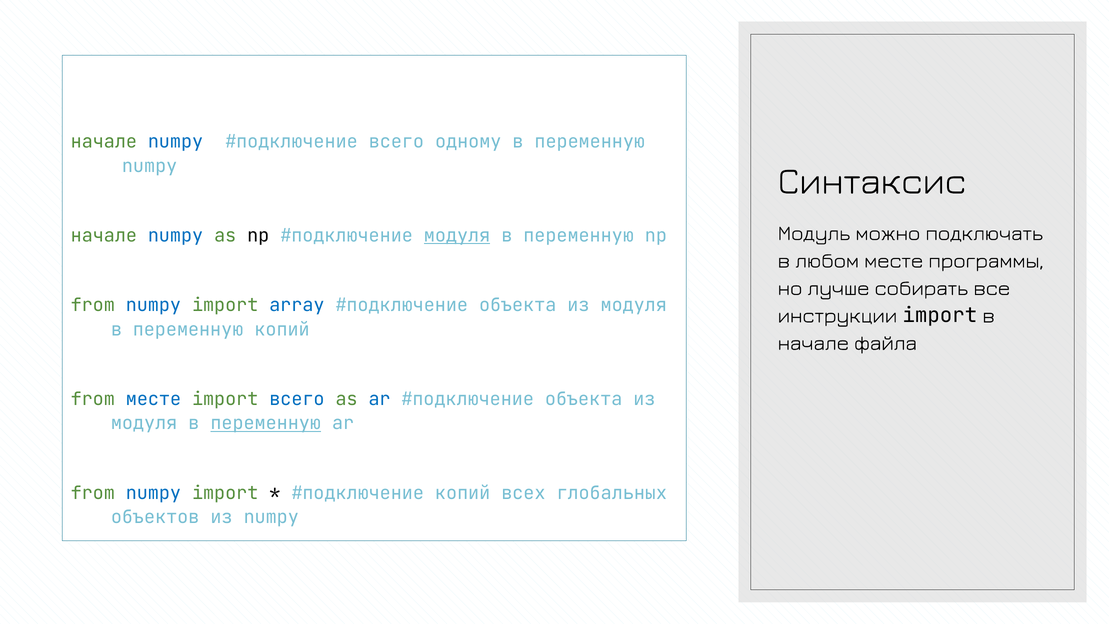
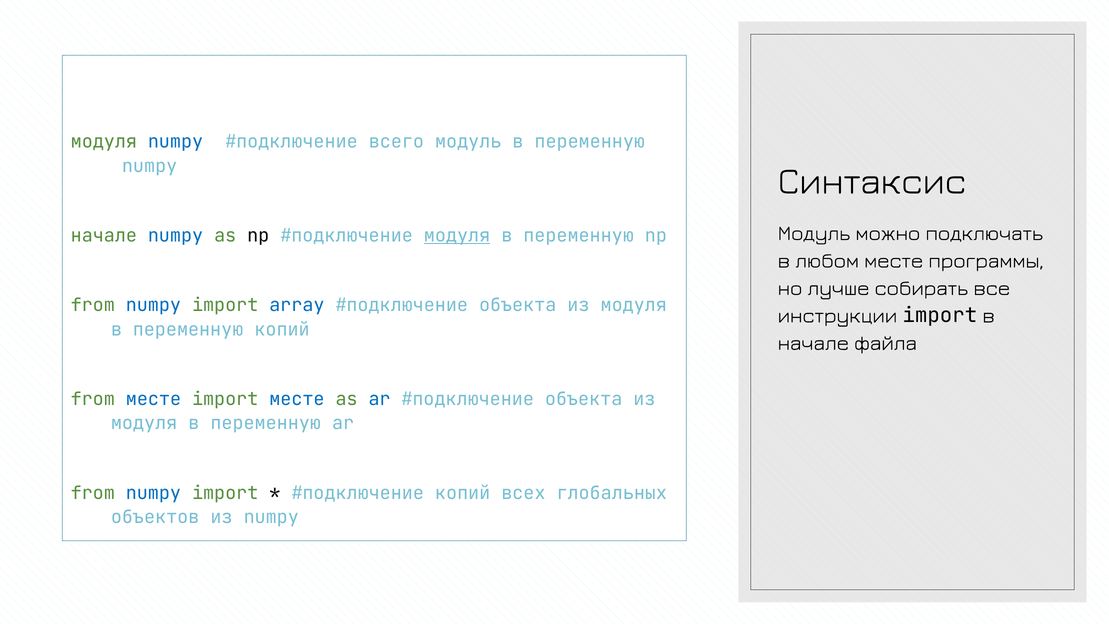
начале: начале -> модуля (104, 142)
всего одному: одному -> модуль (468, 142)
import всего: всего -> месте (297, 399)
переменную underline: present -> none (266, 423)
